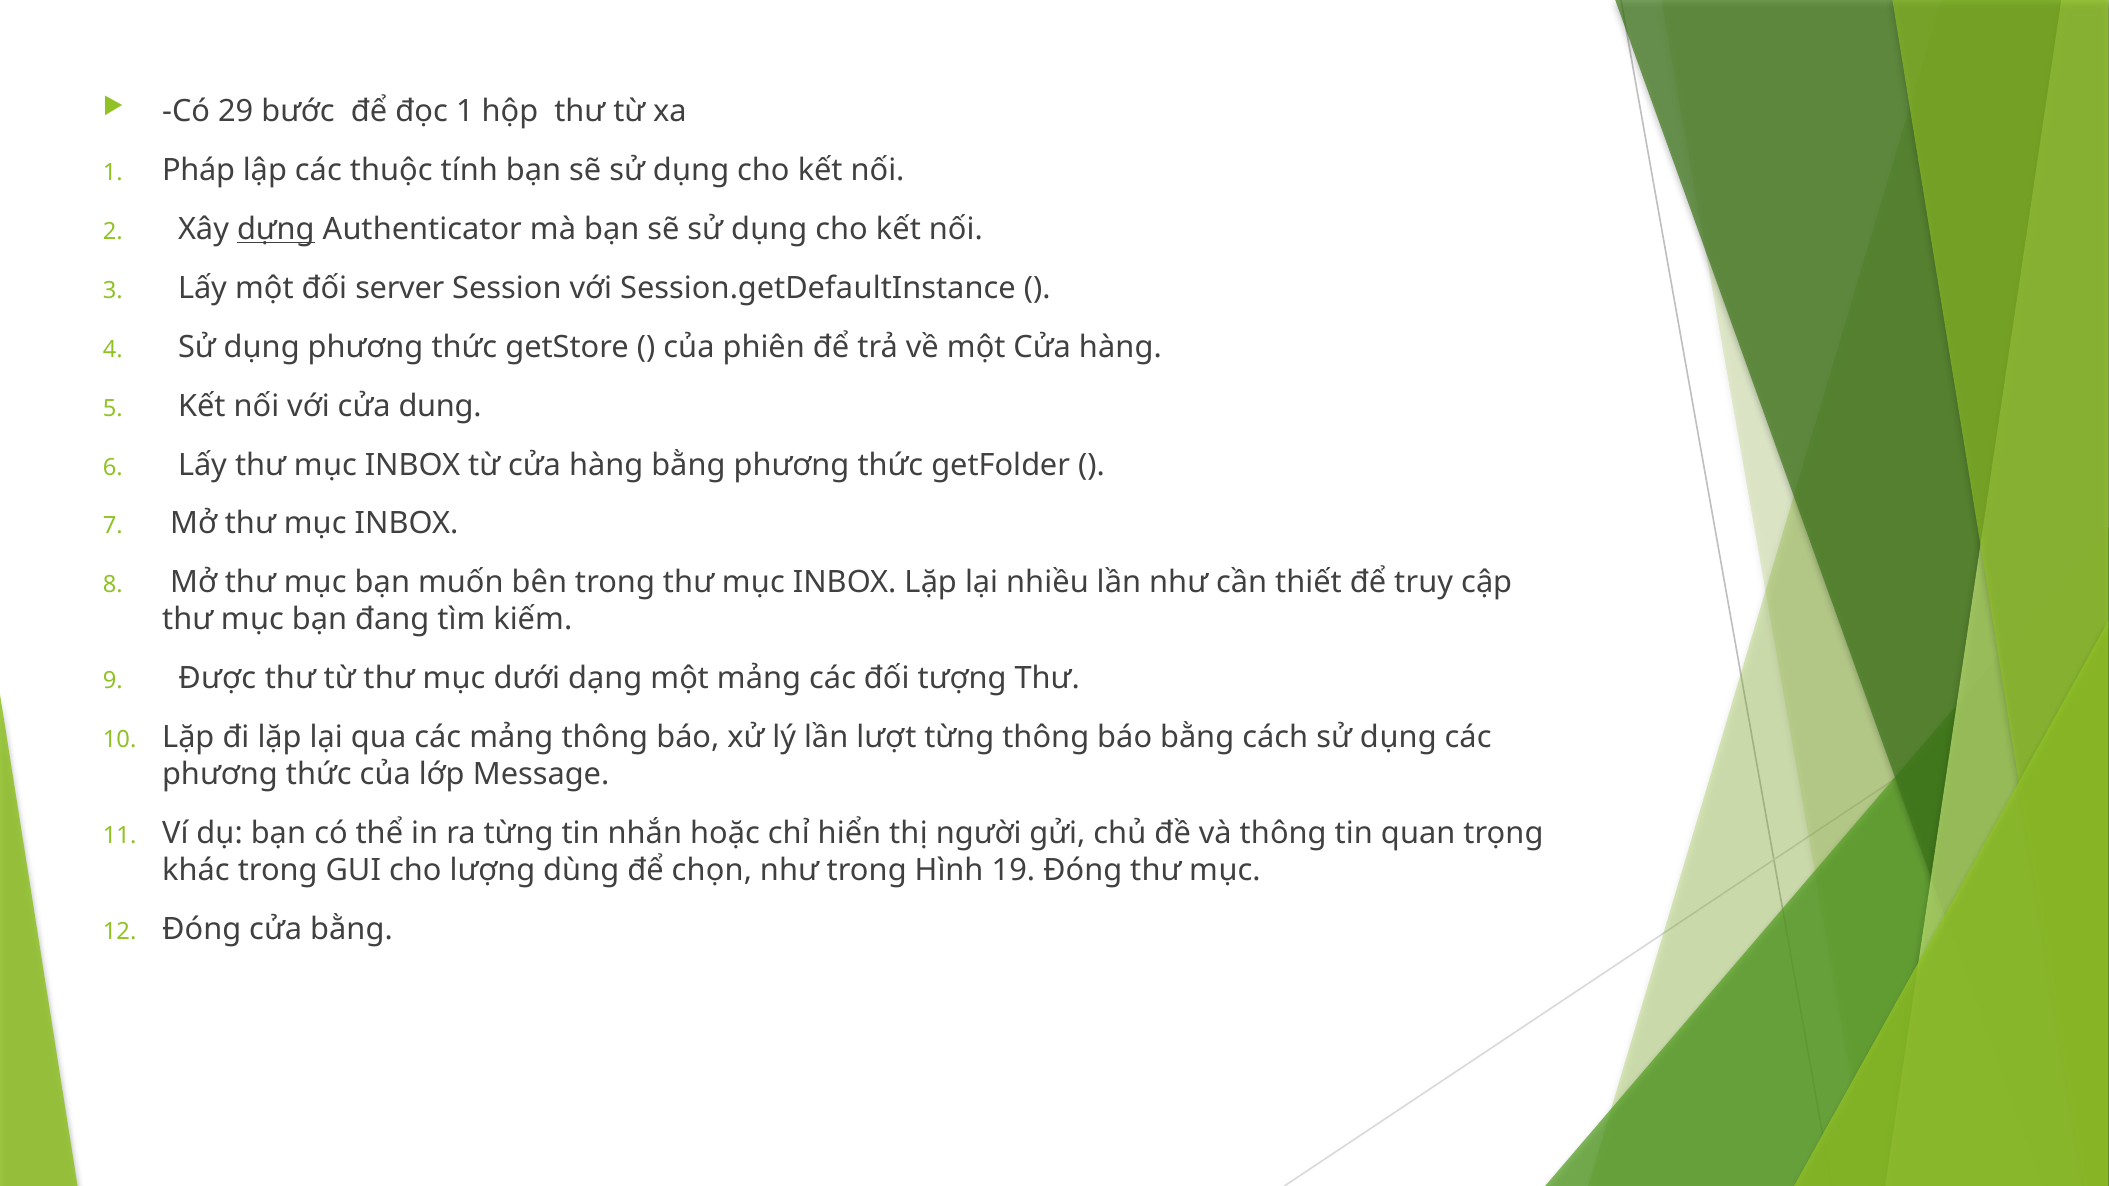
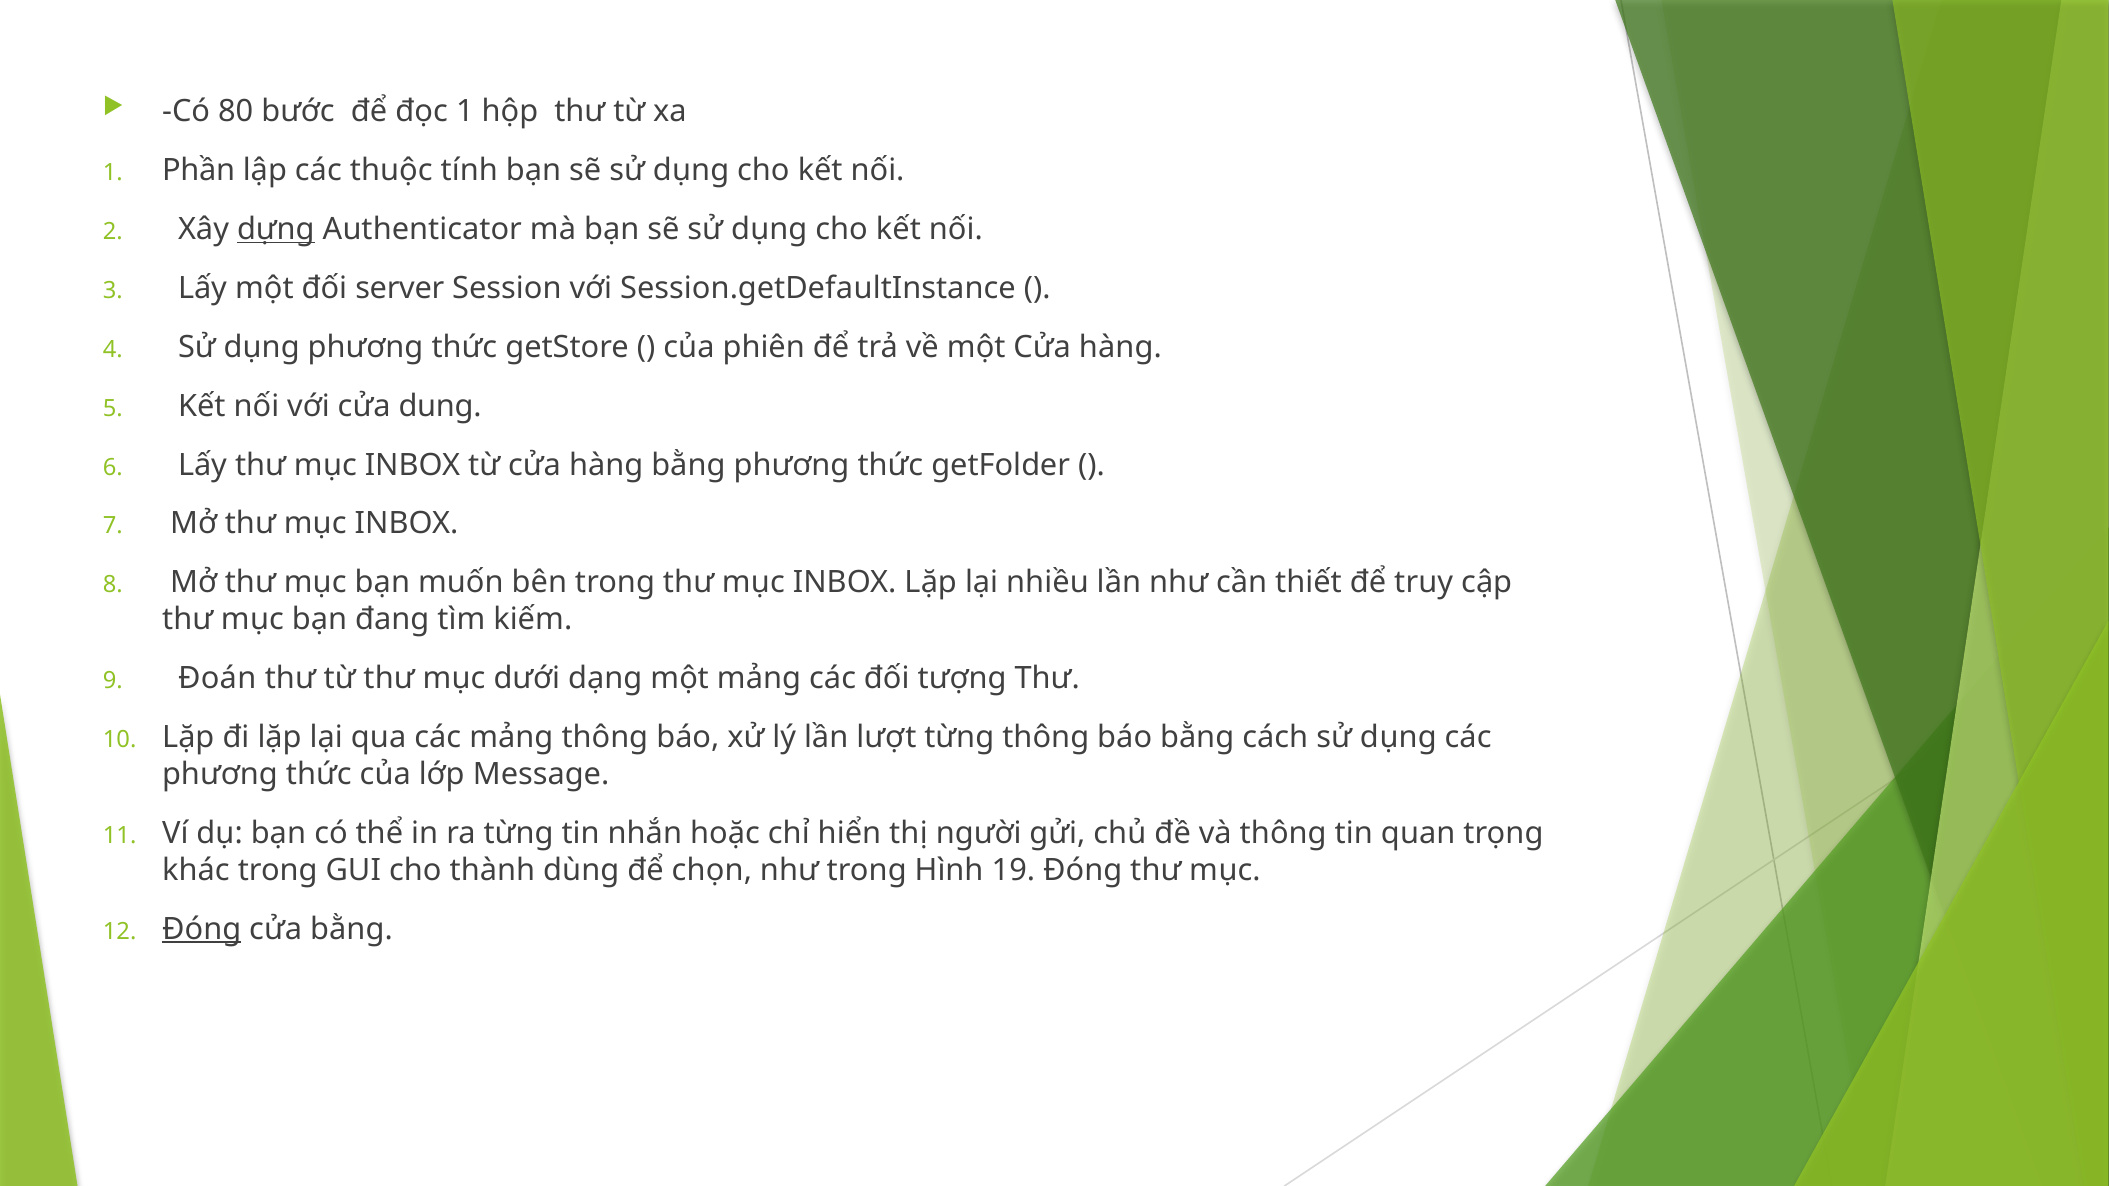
29: 29 -> 80 (236, 112)
Pháp: Pháp -> Phần (199, 170)
Được: Được -> Đoán (217, 679)
lượng: lượng -> thành (492, 870)
Đóng underline: none -> present (202, 929)
